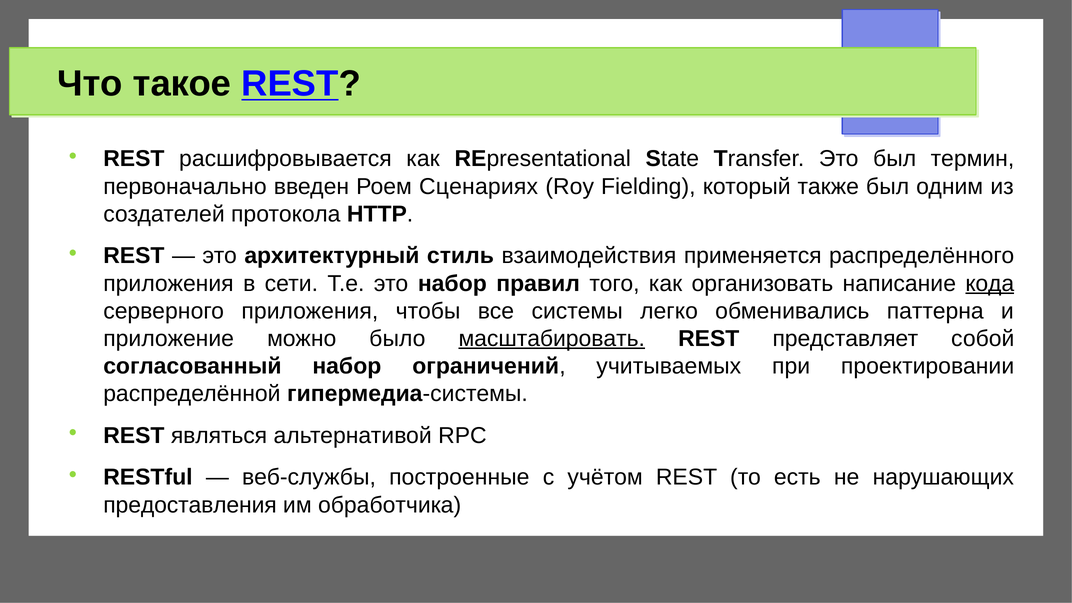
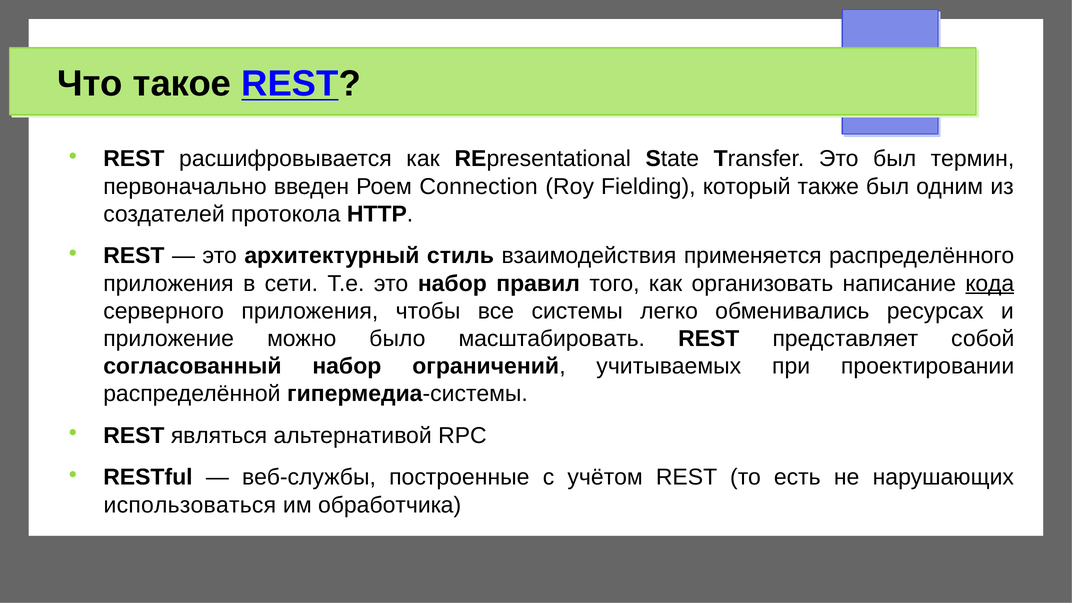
Сценариях: Сценариях -> Connection (479, 186)
паттерна: паттерна -> ресурсах (935, 311)
масштабировать underline: present -> none (552, 339)
предоставления: предоставления -> использоваться (190, 505)
